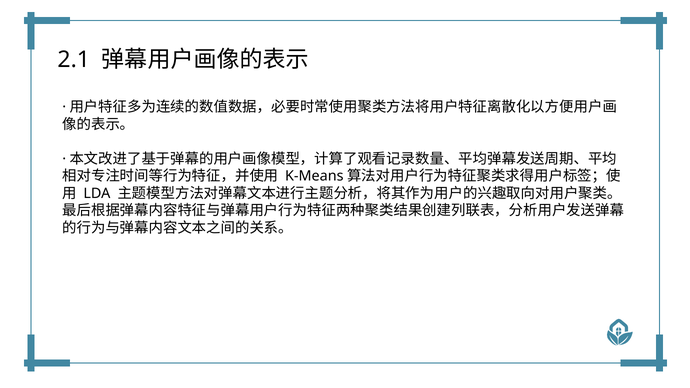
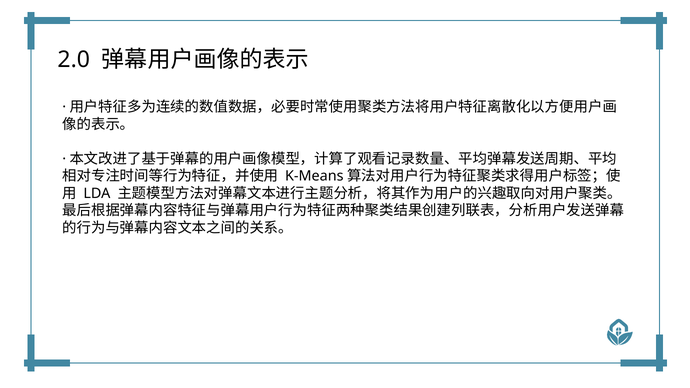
2.1: 2.1 -> 2.0 (74, 60)
